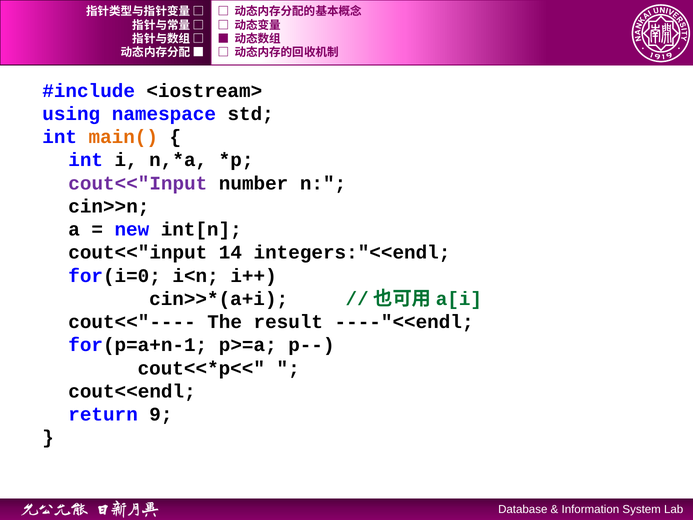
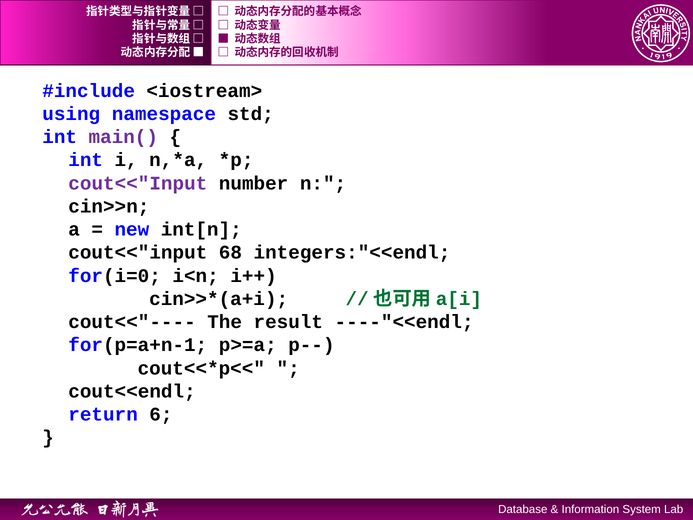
main( colour: orange -> purple (123, 137)
14: 14 -> 68 (230, 252)
9: 9 -> 6 (161, 414)
